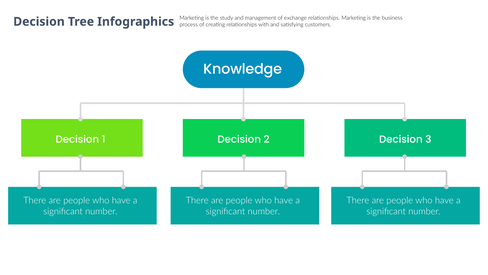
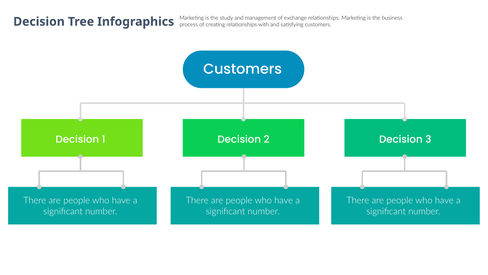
Knowledge: Knowledge -> Customers (243, 69)
